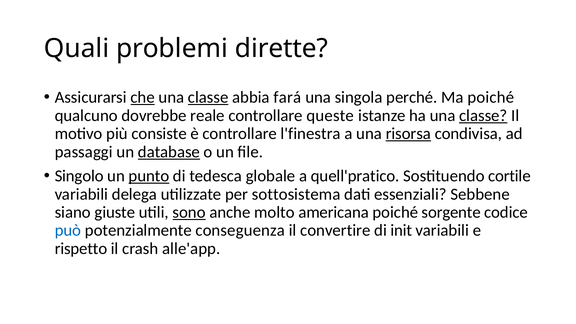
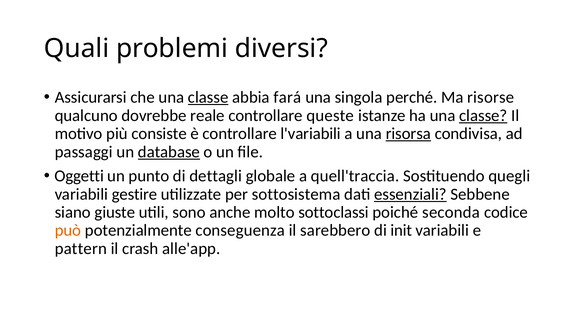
dirette: dirette -> diversi (281, 48)
che underline: present -> none (143, 97)
Ma poiché: poiché -> risorse (491, 97)
l'finestra: l'finestra -> l'variabili (311, 134)
Singolo: Singolo -> Oggetti (79, 176)
punto underline: present -> none (149, 176)
tedesca: tedesca -> dettagli (216, 176)
quell'pratico: quell'pratico -> quell'traccia (355, 176)
cortile: cortile -> quegli (509, 176)
delega: delega -> gestire (135, 194)
essenziali underline: none -> present (410, 194)
sono underline: present -> none (189, 212)
americana: americana -> sottoclassi (334, 212)
sorgente: sorgente -> seconda (451, 212)
può colour: blue -> orange (68, 230)
convertire: convertire -> sarebbero (335, 230)
rispetto: rispetto -> pattern (81, 249)
